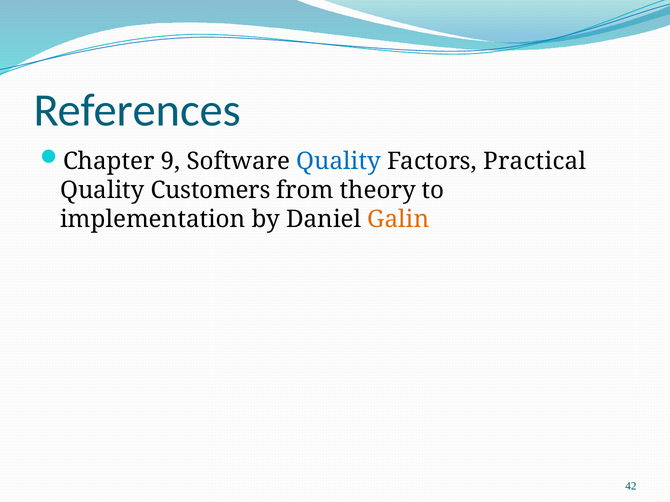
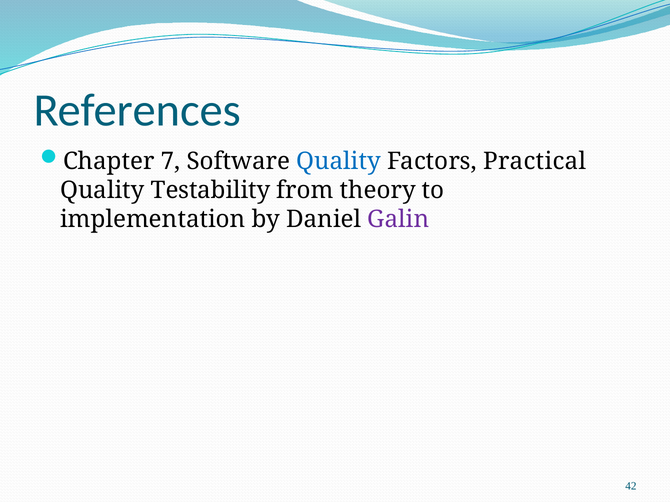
9: 9 -> 7 (171, 161)
Customers: Customers -> Testability (211, 190)
Galin colour: orange -> purple (398, 219)
